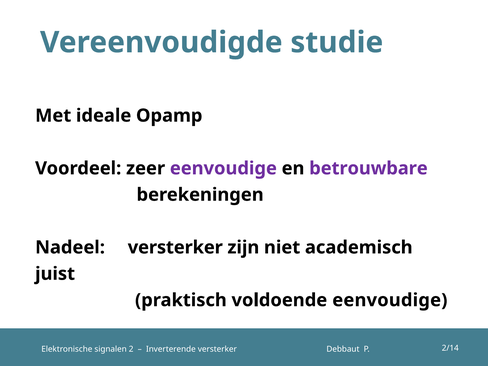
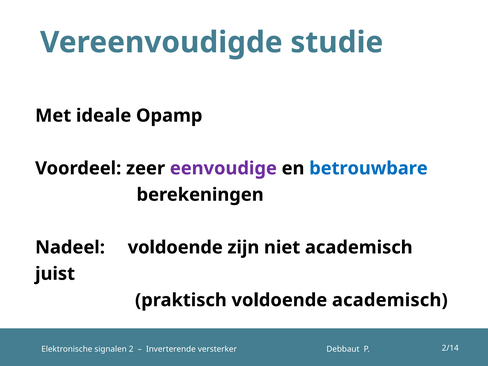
betrouwbare colour: purple -> blue (368, 168)
Nadeel versterker: versterker -> voldoende (175, 247)
voldoende eenvoudige: eenvoudige -> academisch (390, 300)
